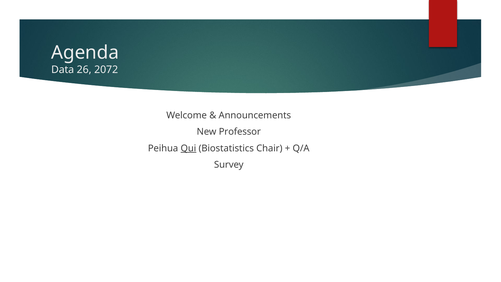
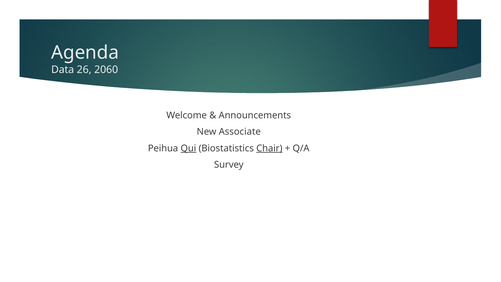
2072: 2072 -> 2060 (106, 70)
Professor: Professor -> Associate (240, 132)
Chair underline: none -> present (269, 148)
